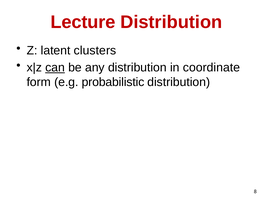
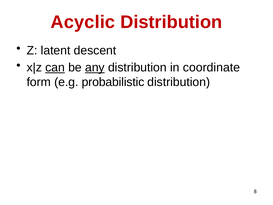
Lecture: Lecture -> Acyclic (83, 22)
clusters: clusters -> descent (95, 50)
any underline: none -> present (95, 67)
